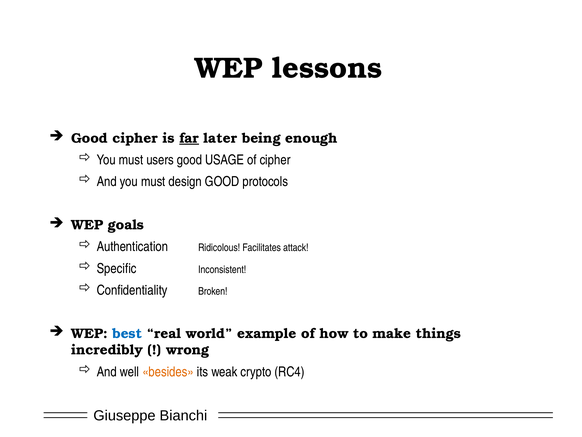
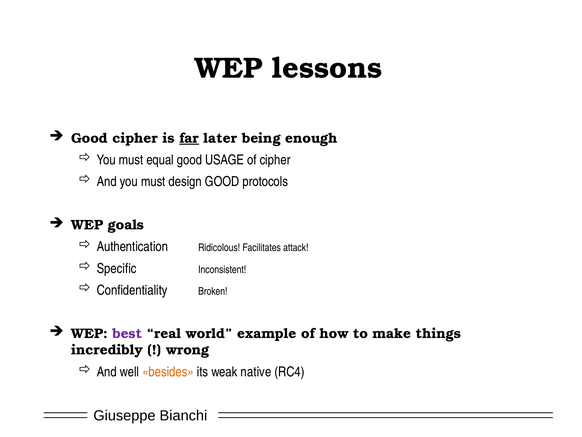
users: users -> equal (160, 160)
best colour: blue -> purple (127, 333)
crypto: crypto -> native (256, 371)
